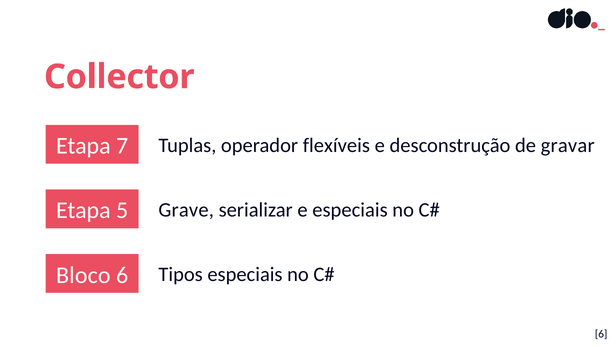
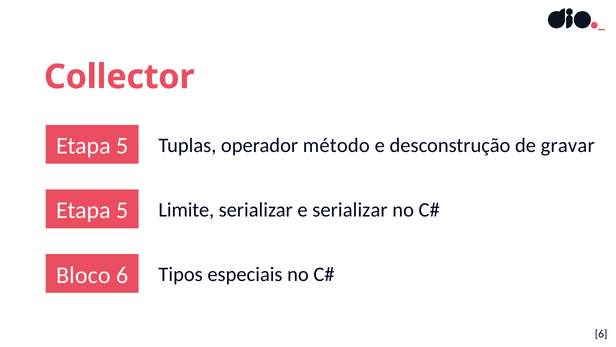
7: 7 -> 5 (122, 146)
flexíveis: flexíveis -> método (336, 145)
Grave: Grave -> Limite (186, 210)
e especiais: especiais -> serializar (350, 210)
